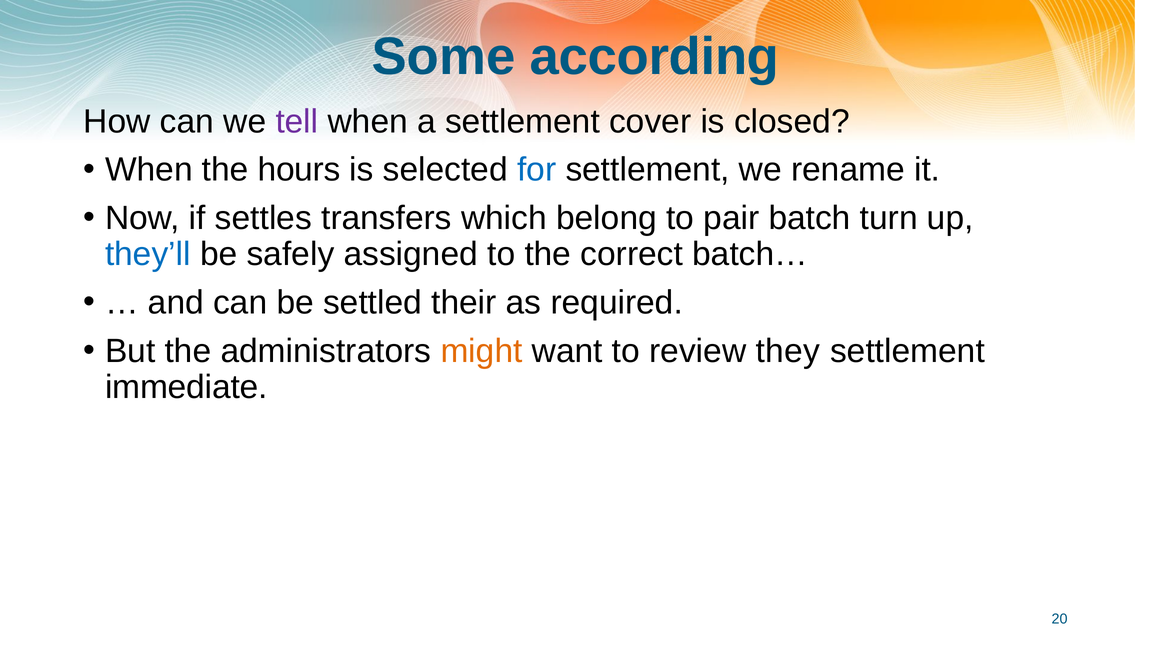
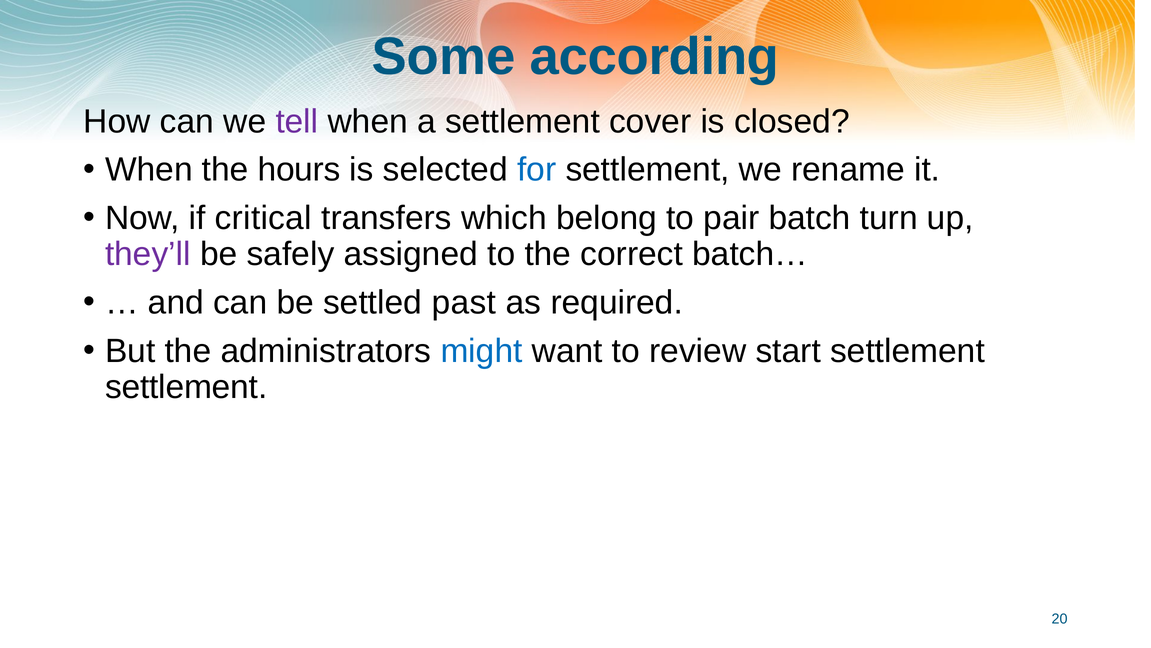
settles: settles -> critical (263, 218)
they’ll colour: blue -> purple (148, 254)
their: their -> past (464, 302)
might colour: orange -> blue (482, 351)
they: they -> start (788, 351)
immediate: immediate -> settlement (186, 387)
